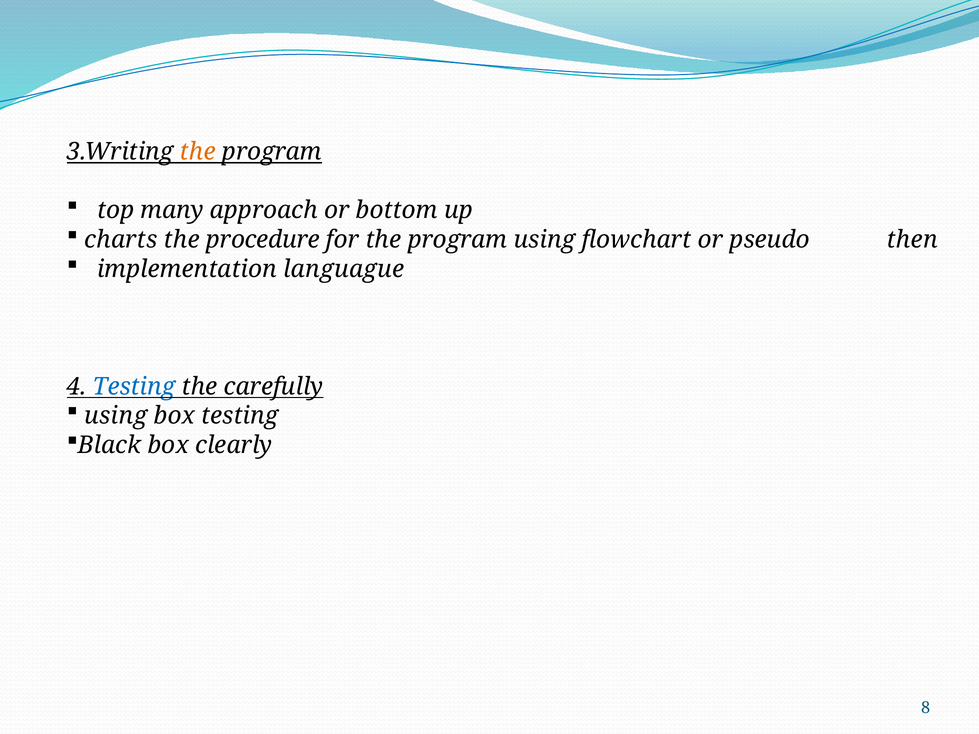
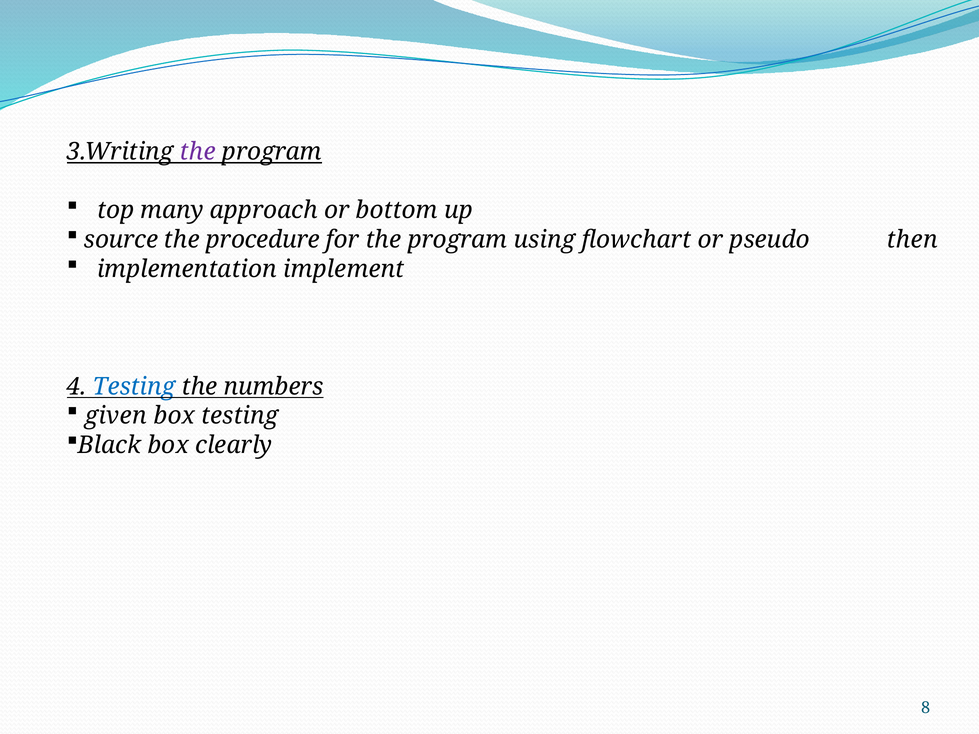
the colour: orange -> purple (198, 152)
charts: charts -> source (121, 240)
languague: languague -> implement (344, 269)
carefully: carefully -> numbers (274, 387)
using: using -> given (116, 416)
